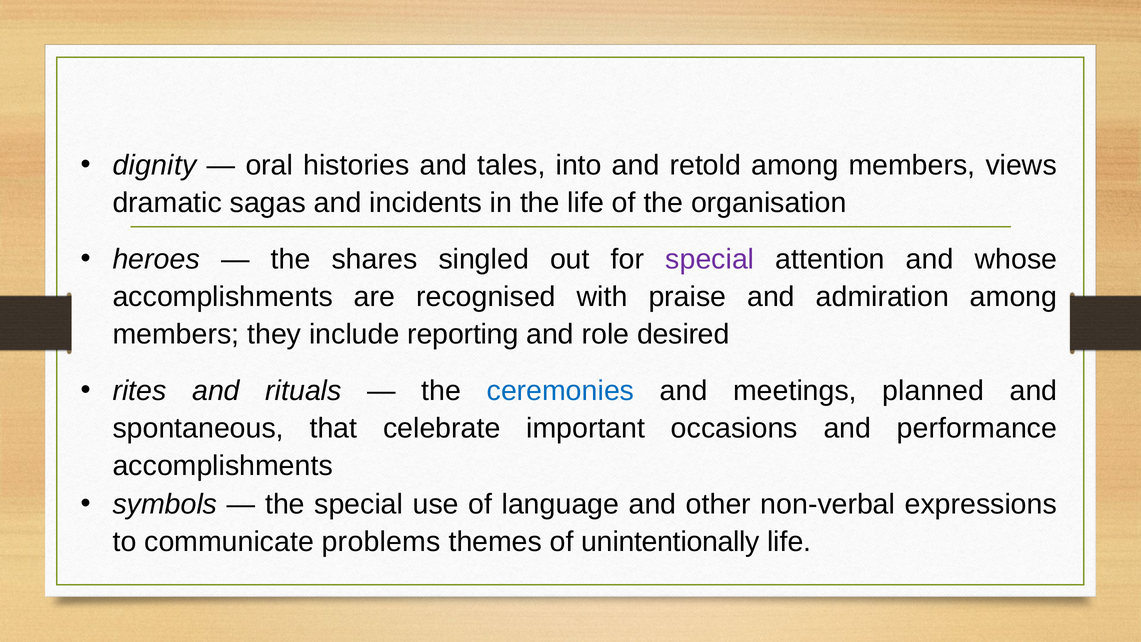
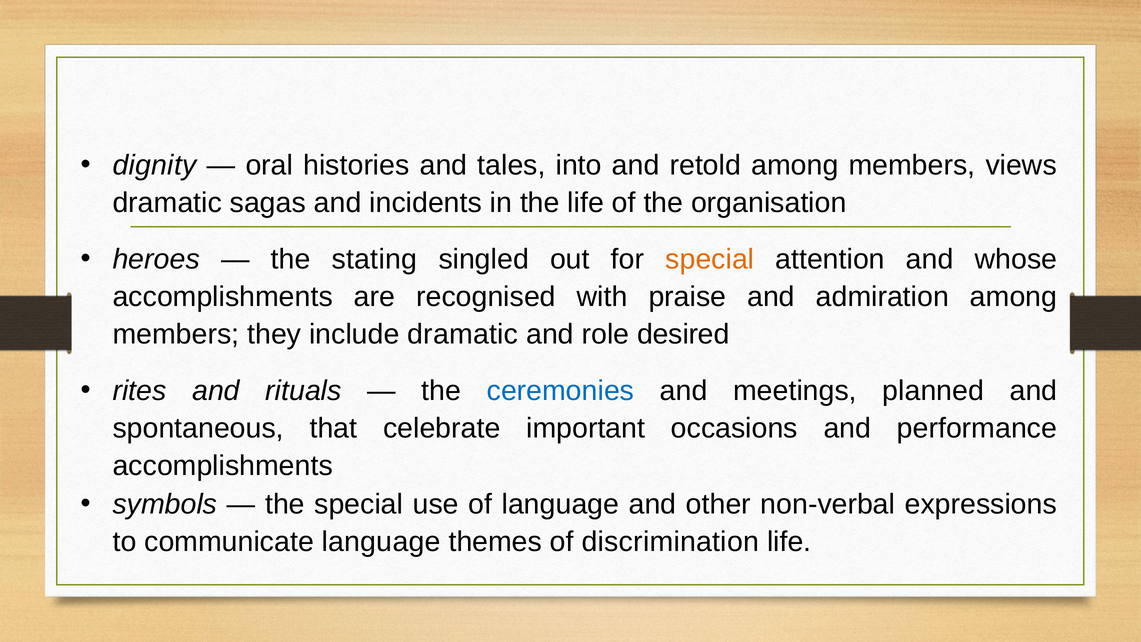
shares: shares -> stating (374, 259)
special colour: purple -> orange (710, 259)
include reporting: reporting -> dramatic (463, 334)
communicate problems: problems -> language (381, 542)
unintentionally: unintentionally -> discrimination (670, 542)
